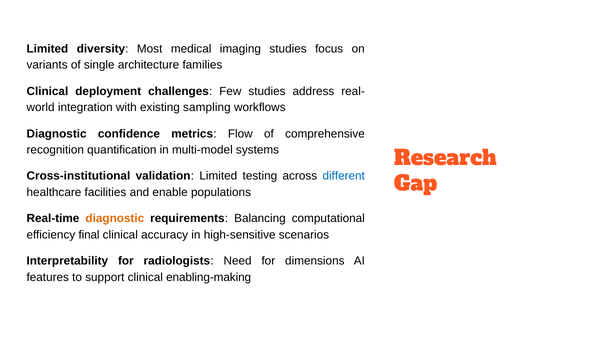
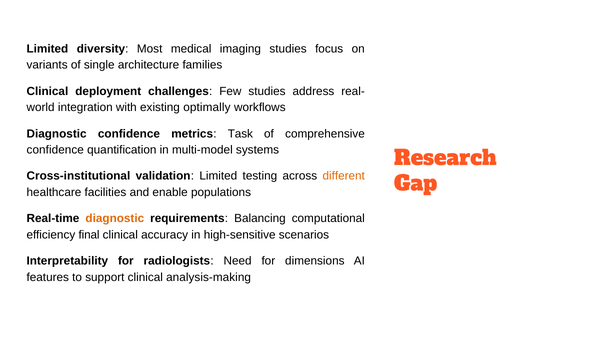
sampling: sampling -> optimally (207, 107)
Flow: Flow -> Task (240, 134)
recognition: recognition -> confidence (55, 150)
different colour: blue -> orange (344, 176)
enabling-making: enabling-making -> analysis-making (209, 277)
